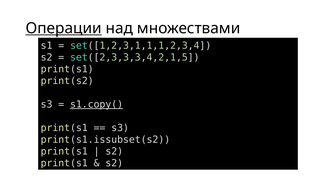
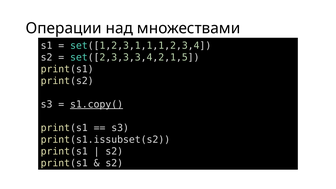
Операции underline: present -> none (64, 28)
